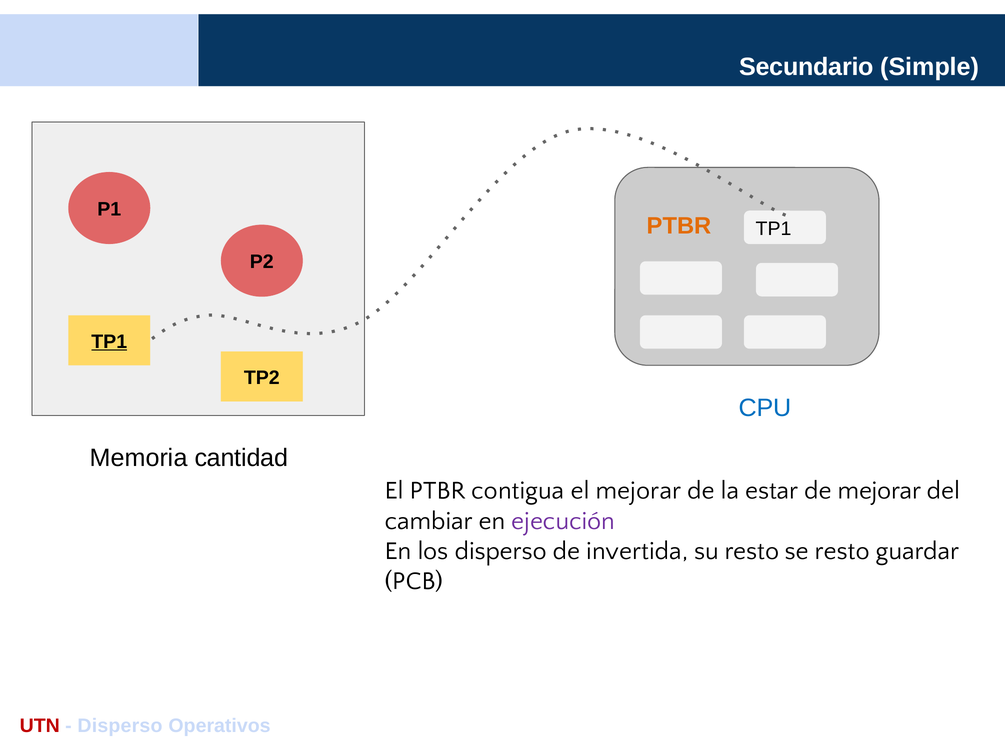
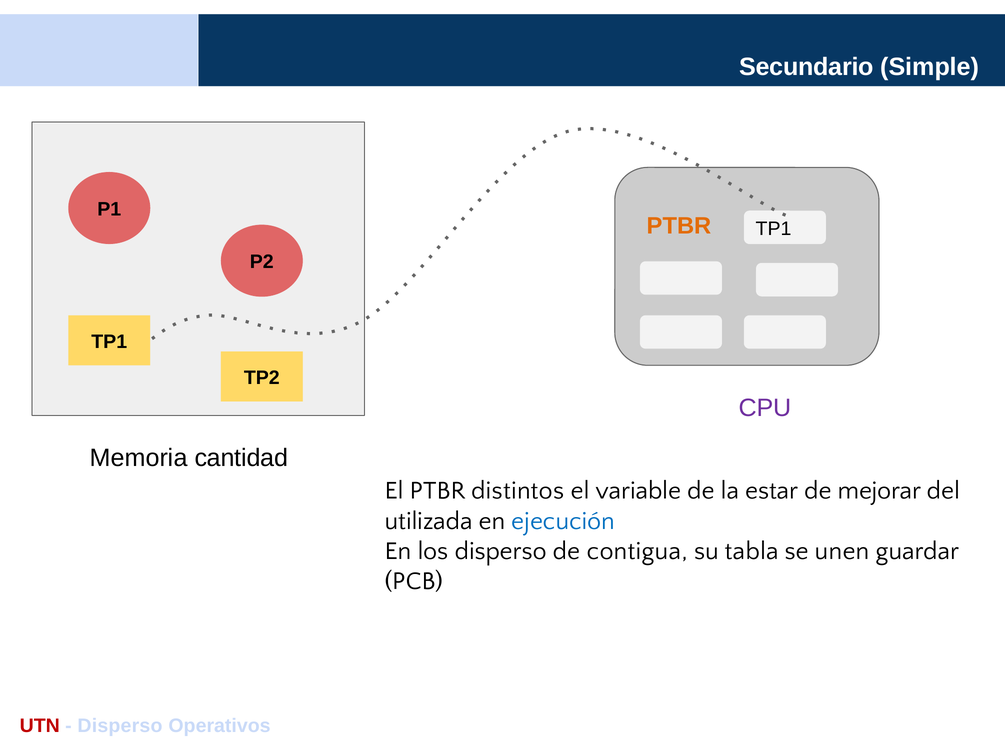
TP1 underline: present -> none (109, 342)
CPU colour: blue -> purple (765, 408)
contigua: contigua -> distintos (518, 491)
el mejorar: mejorar -> variable (639, 491)
cambiar: cambiar -> utilizada (429, 521)
ejecución colour: purple -> blue (563, 521)
invertida: invertida -> contigua (637, 551)
su resto: resto -> tabla (752, 551)
se resto: resto -> unen (842, 551)
